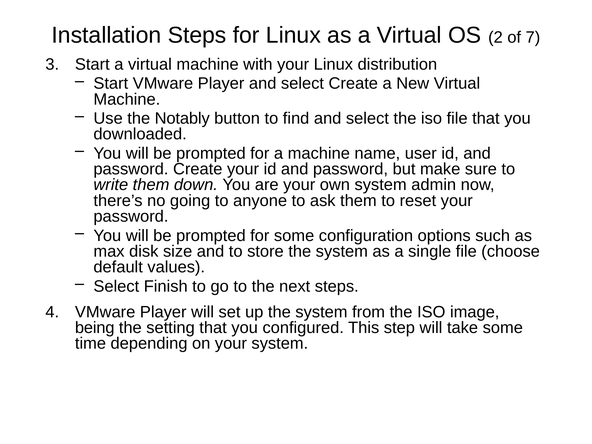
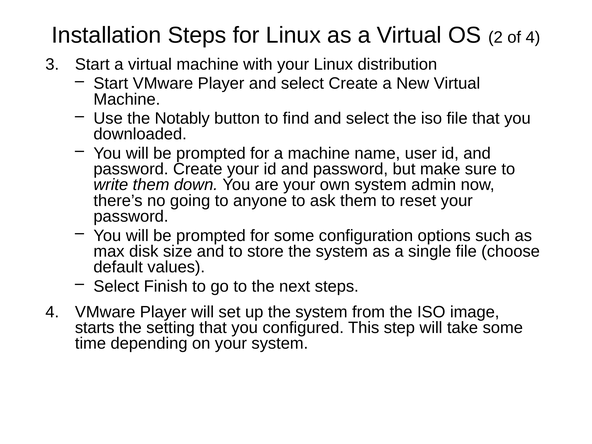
of 7: 7 -> 4 (533, 37)
being: being -> starts (95, 328)
